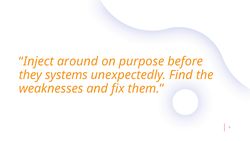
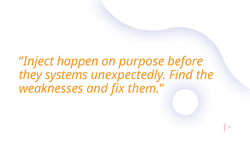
around: around -> happen (78, 61)
